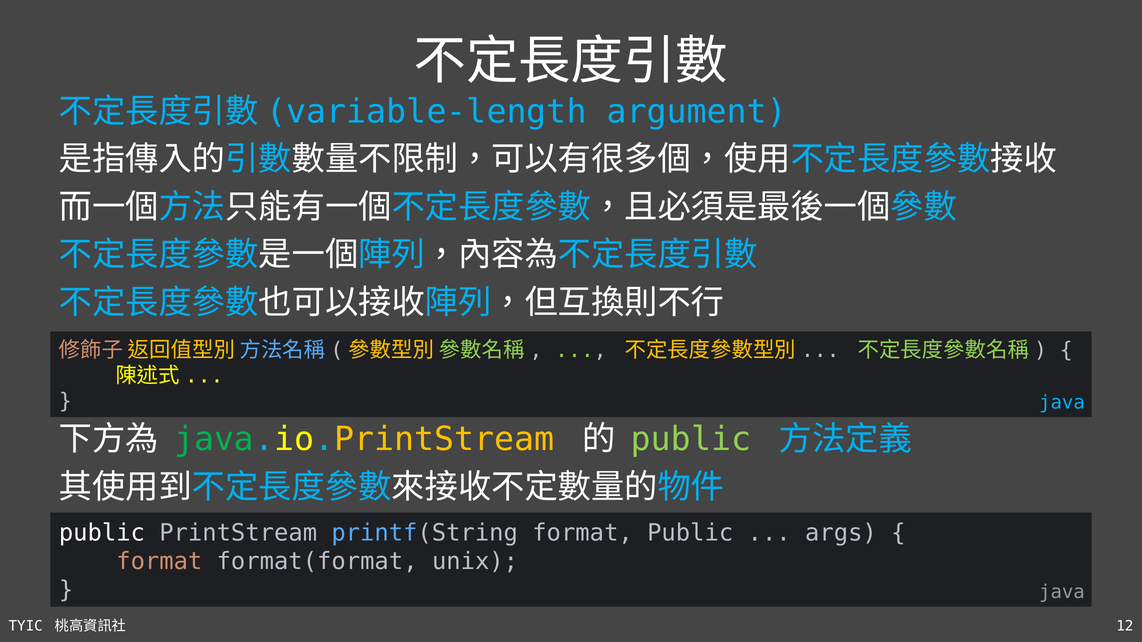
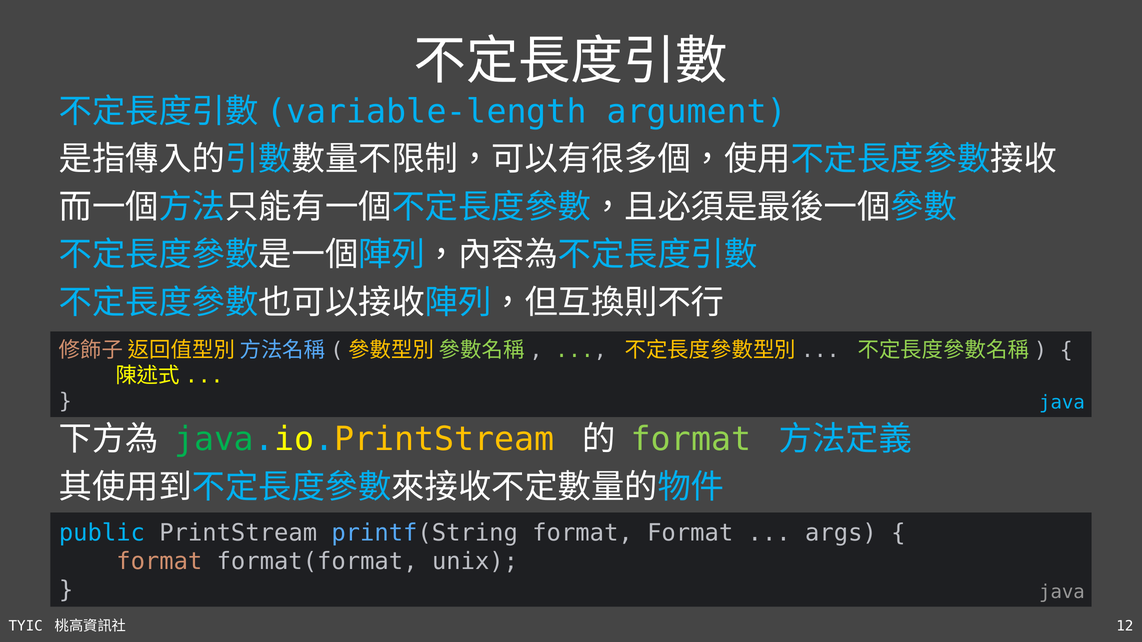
public: public -> format (691, 440)
public colour: white -> light blue (102, 533)
format Public: Public -> Format (690, 533)
